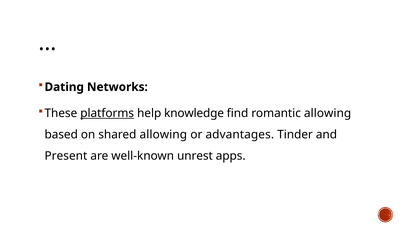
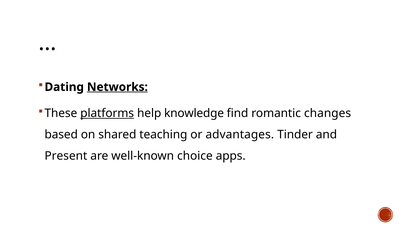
Networks underline: none -> present (117, 87)
romantic allowing: allowing -> changes (328, 113)
shared allowing: allowing -> teaching (163, 134)
unrest: unrest -> choice (195, 155)
